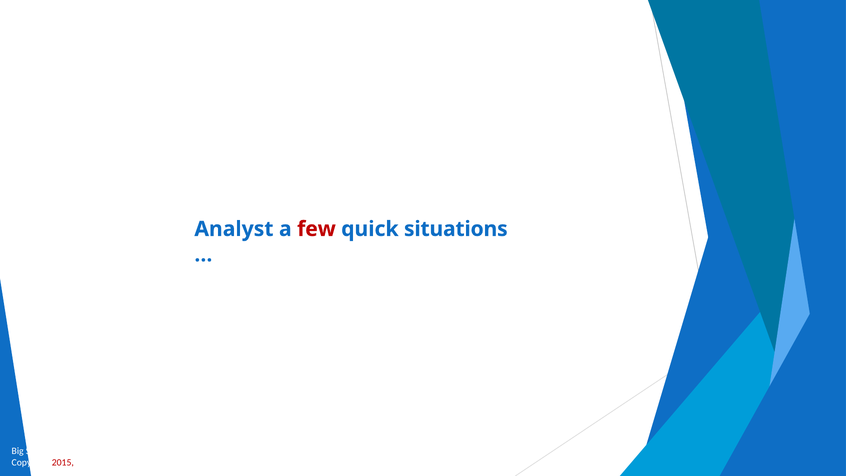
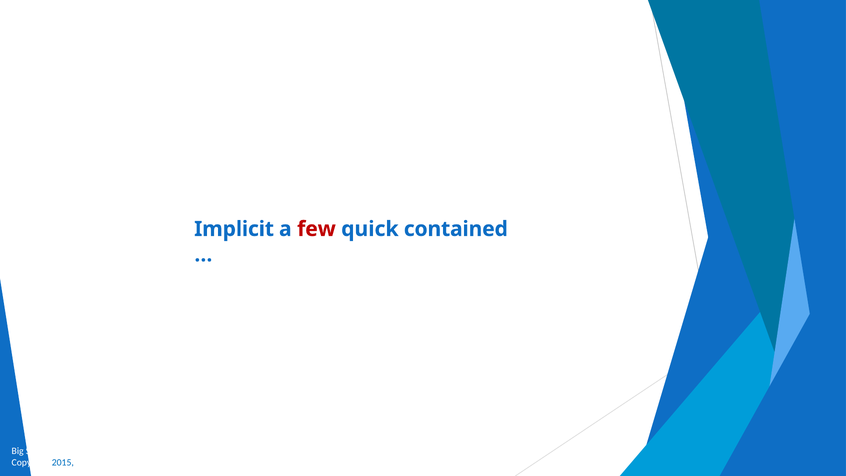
Analyst: Analyst -> Implicit (234, 229)
situations: situations -> contained (456, 229)
2015 colour: red -> blue (63, 463)
